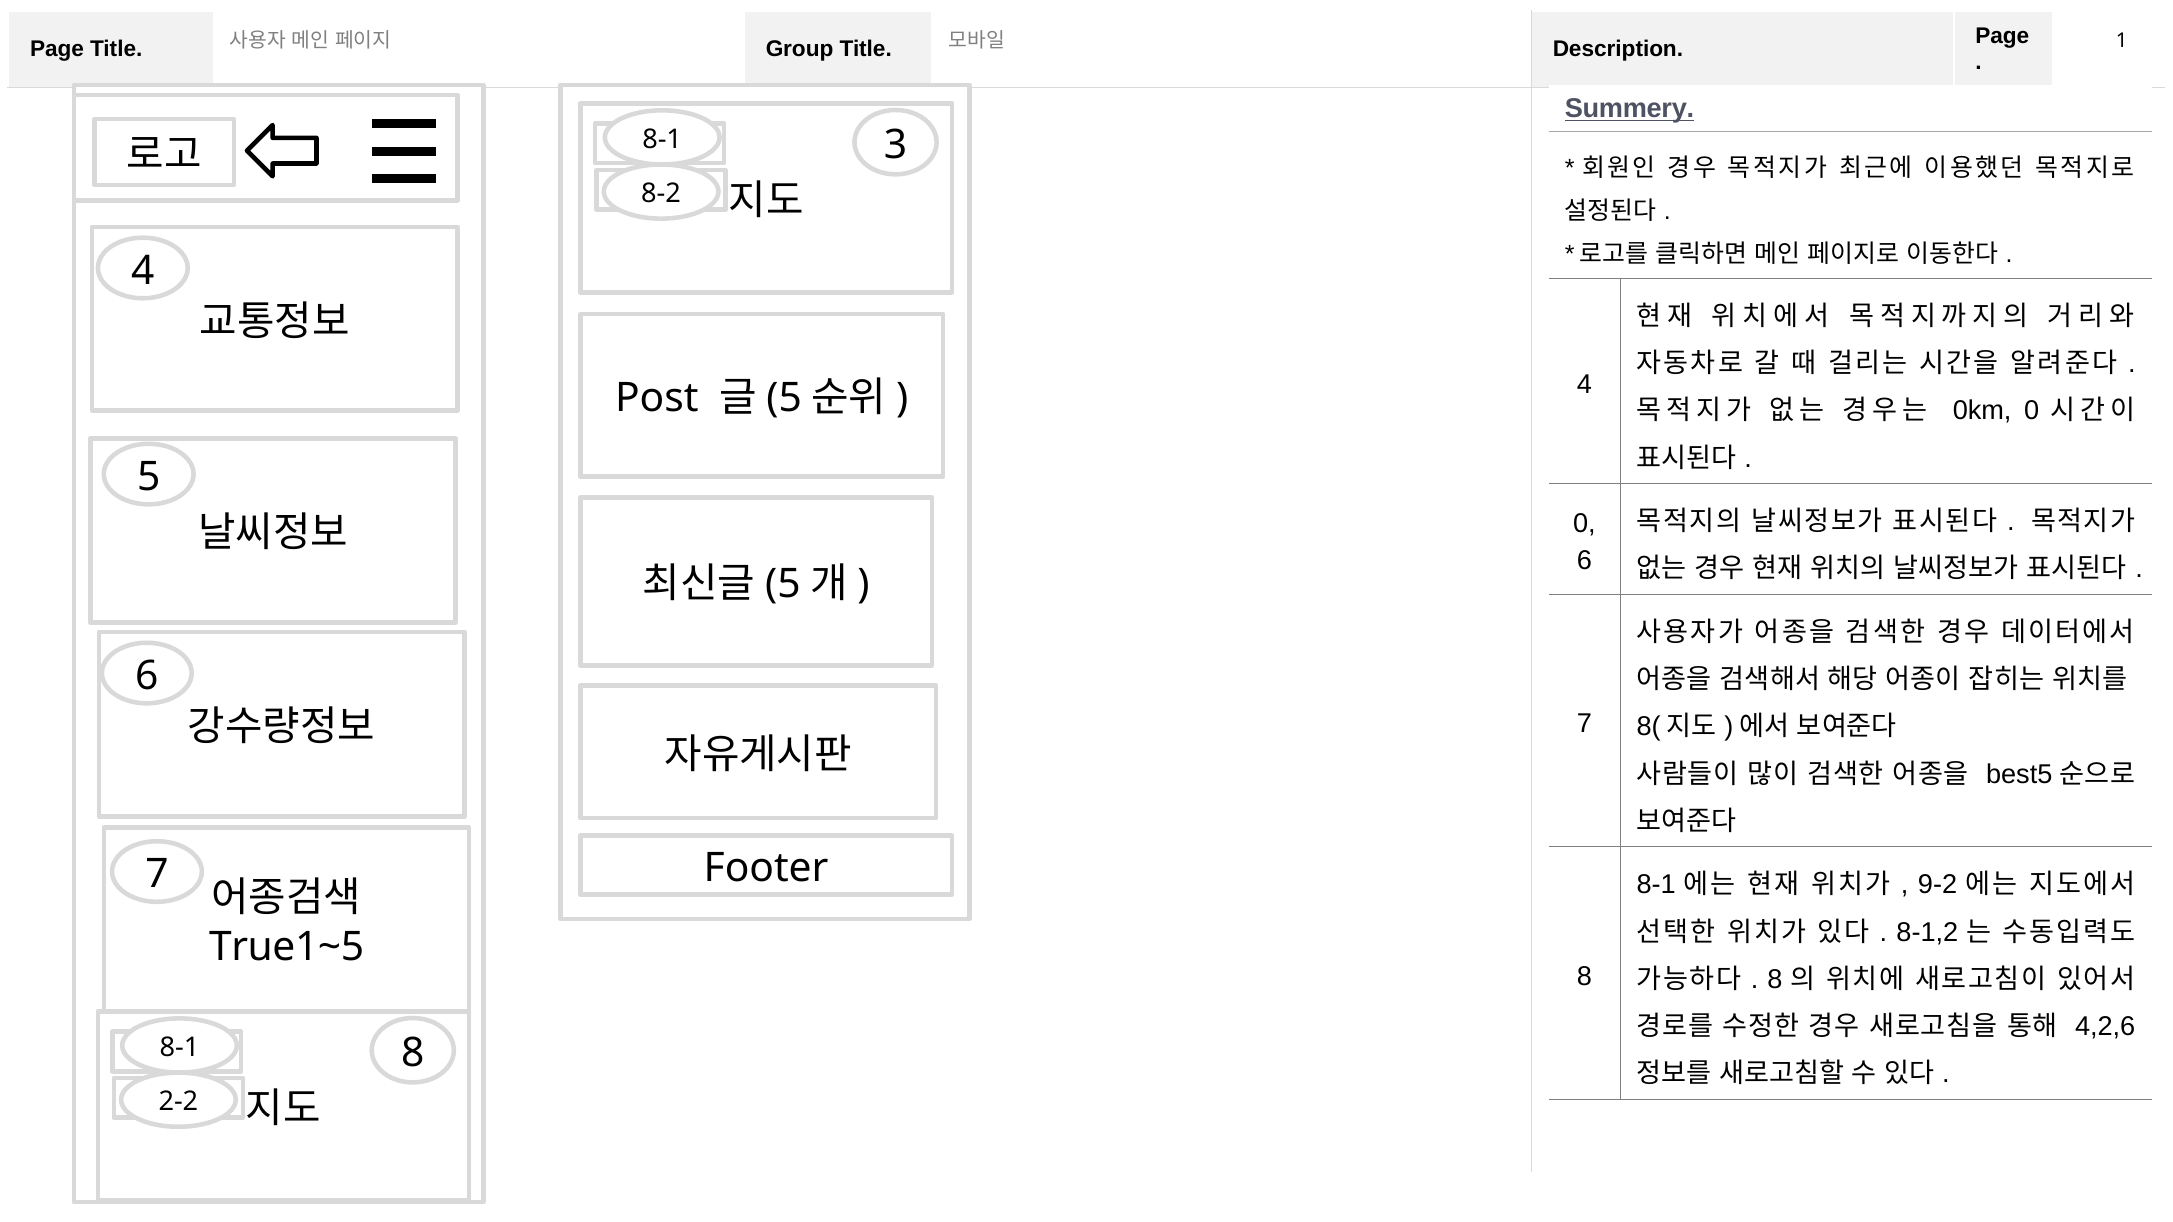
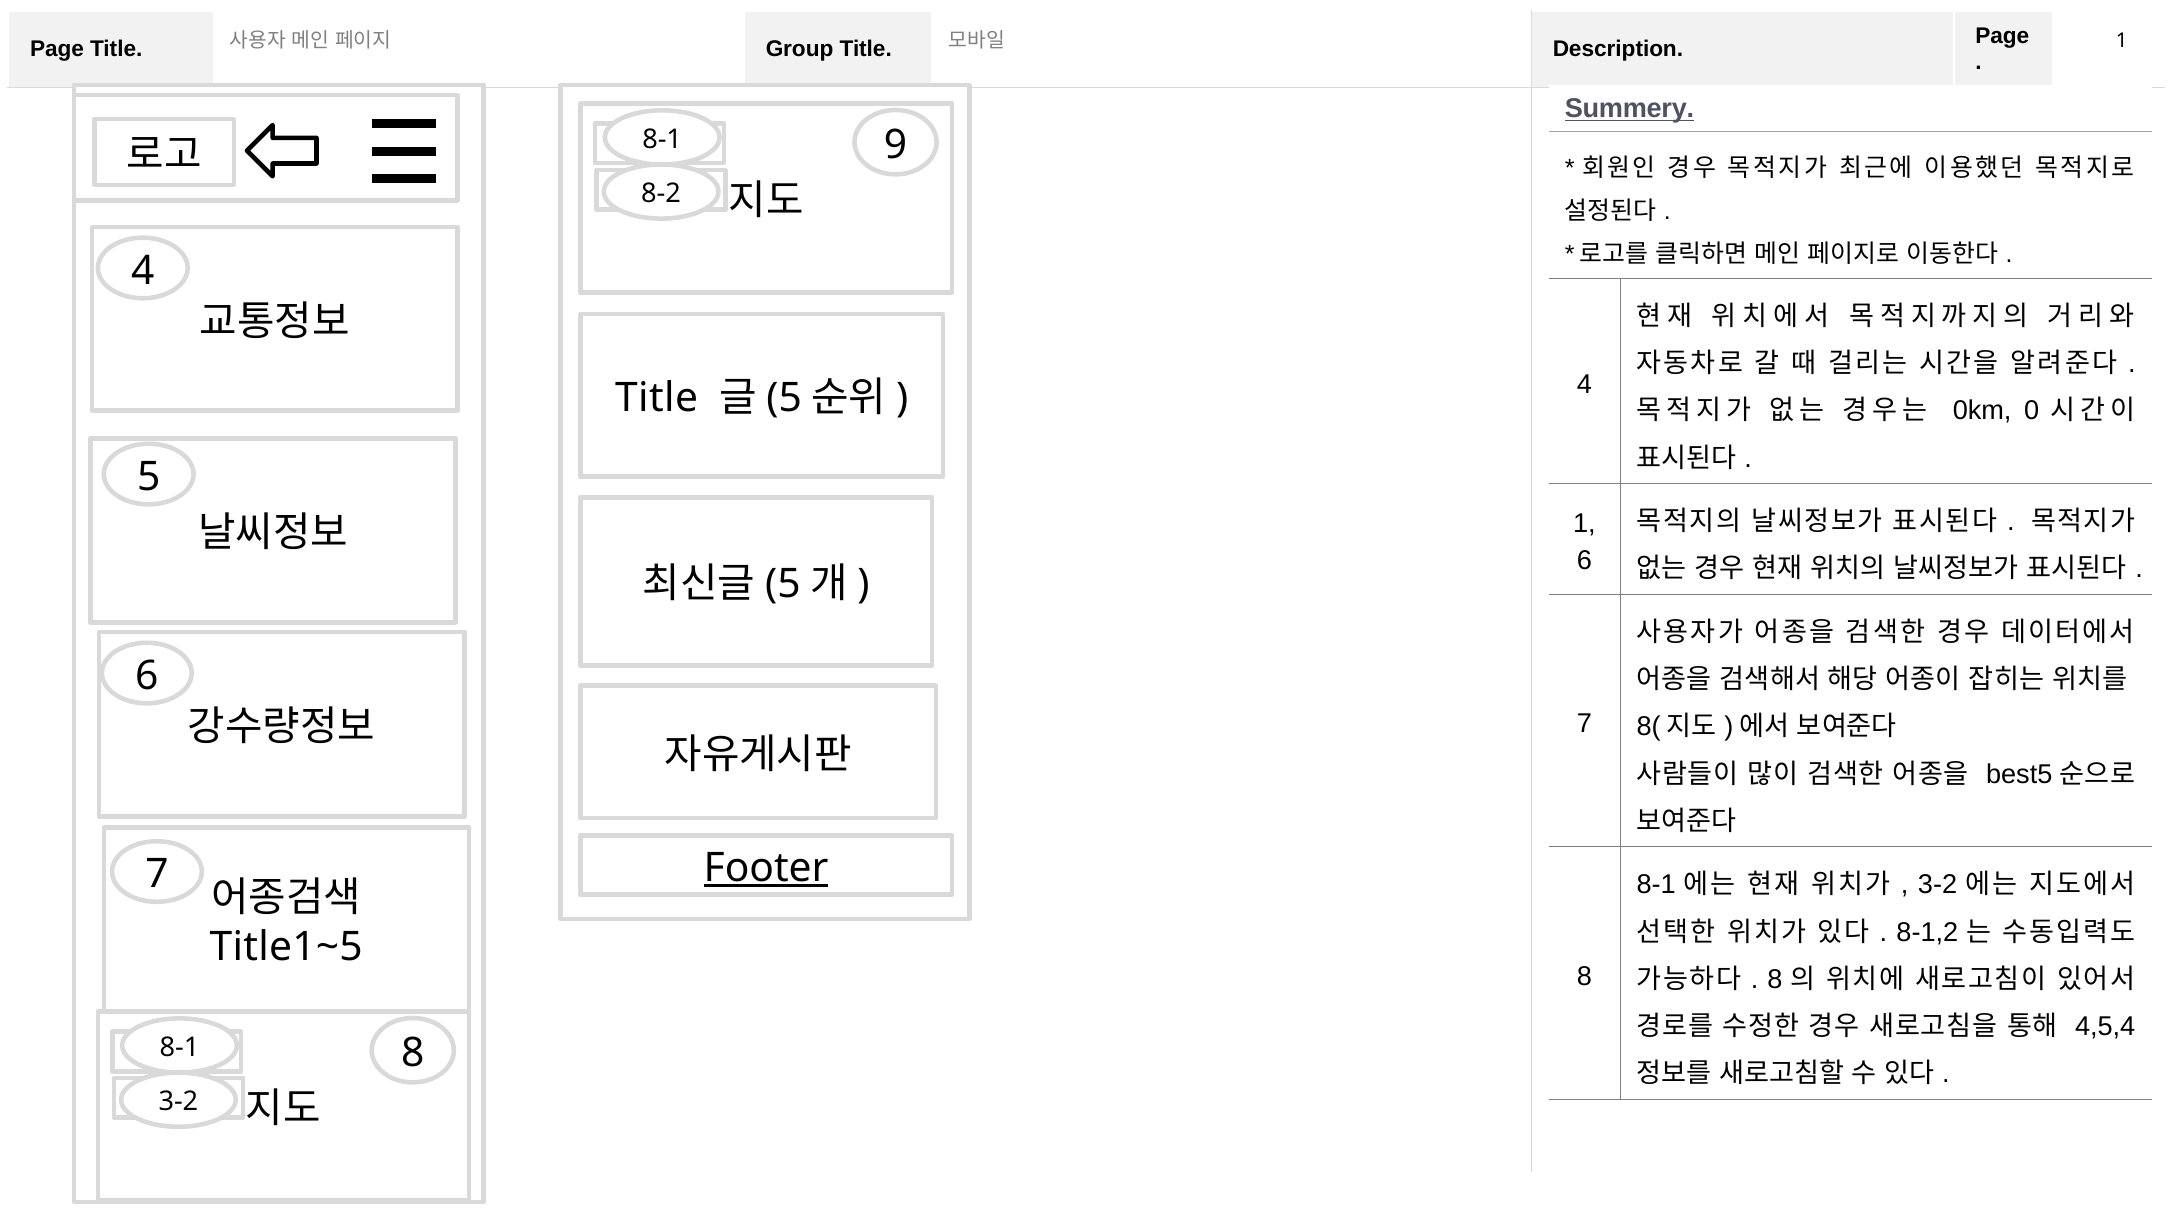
3: 3 -> 9 (896, 145)
Post: Post -> Title (657, 398)
0: 0 -> 1 (1584, 524)
Footer underline: none -> present (766, 868)
9-2: 9-2 -> 3-2 (1938, 885)
True1~5: True1~5 -> Title1~5 (286, 947)
4,2,6: 4,2,6 -> 4,5,4 (2105, 1027)
2-2: 2-2 -> 3-2 (178, 1102)
